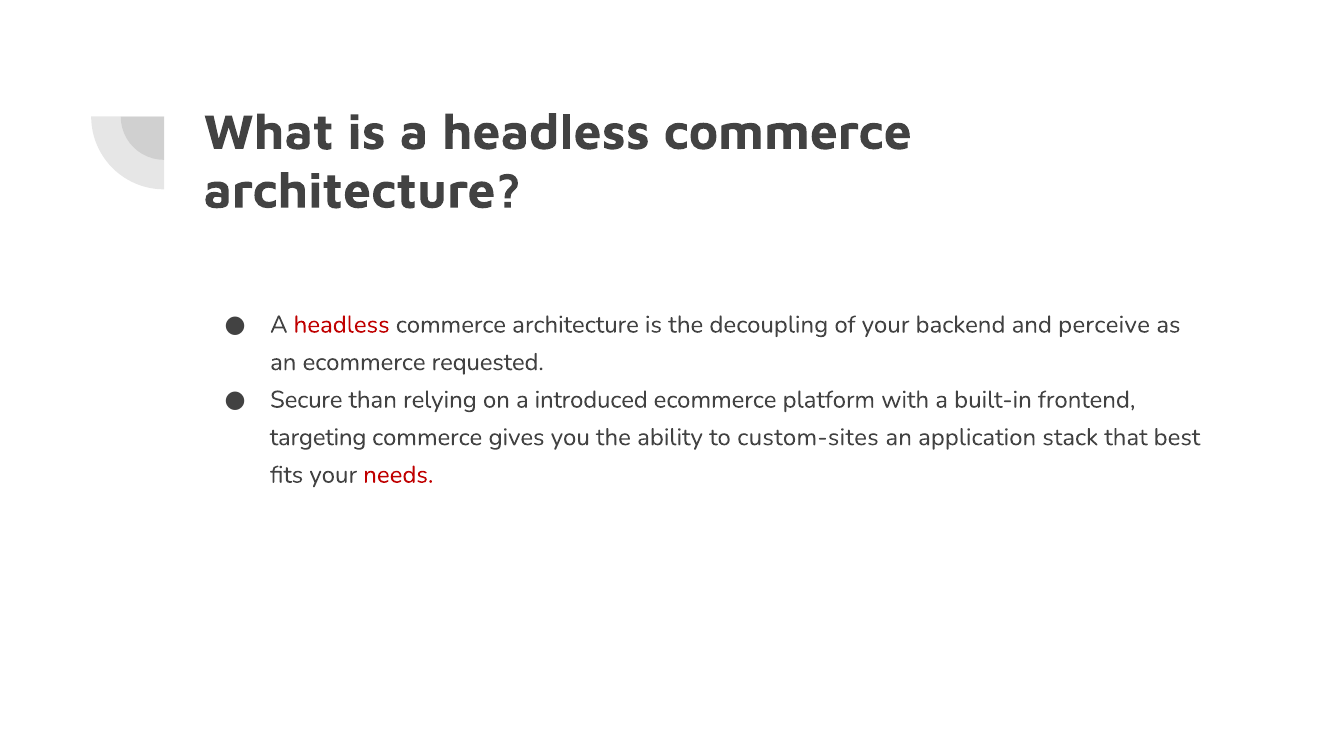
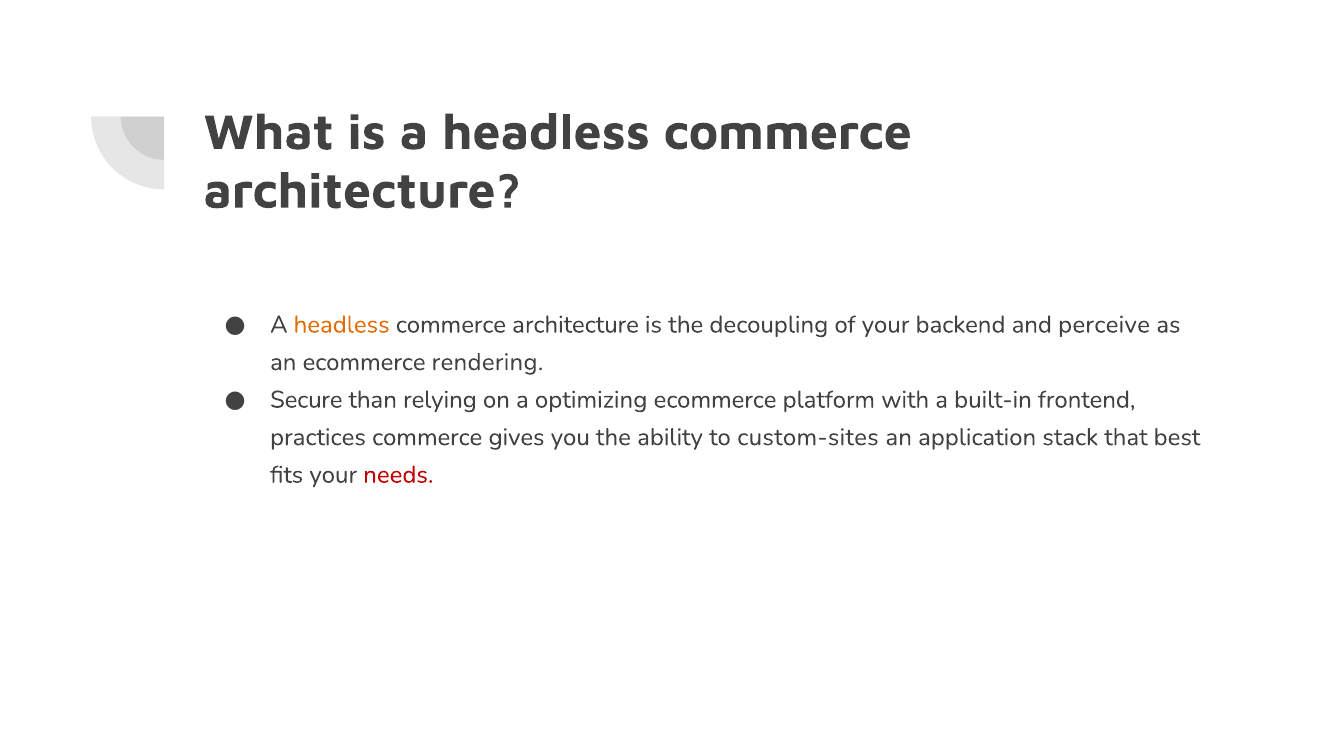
headless colour: red -> orange (342, 325)
requested: requested -> rendering (487, 362)
introduced: introduced -> optimizing (591, 400)
targeting: targeting -> practices (318, 437)
